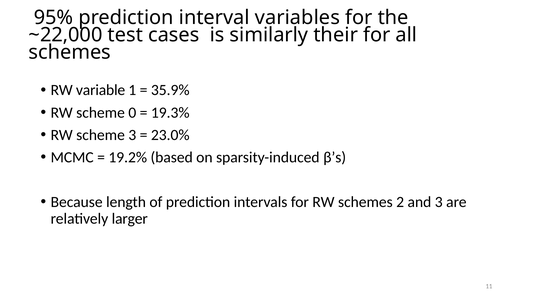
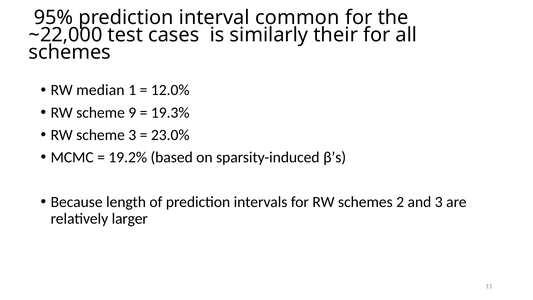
variables: variables -> common (297, 18)
variable: variable -> median (100, 90)
35.9%: 35.9% -> 12.0% (170, 90)
0: 0 -> 9 (132, 112)
